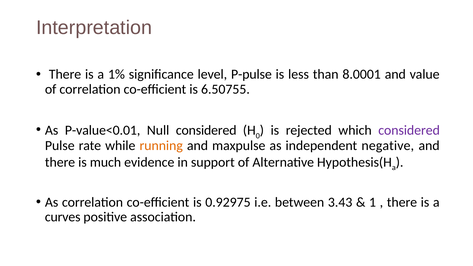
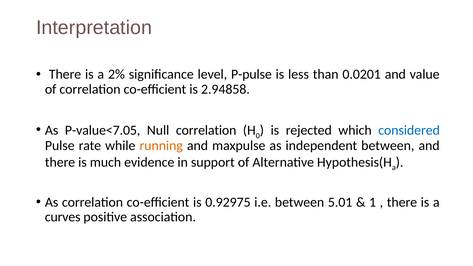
1%: 1% -> 2% (116, 74)
8.0001: 8.0001 -> 0.0201 (362, 74)
6.50755: 6.50755 -> 2.94858 (225, 89)
P-value<0.01: P-value<0.01 -> P-value<7.05 (103, 130)
Null considered: considered -> correlation (206, 130)
considered colour: purple -> blue (409, 130)
independent negative: negative -> between (388, 146)
3.43: 3.43 -> 5.01 (340, 202)
